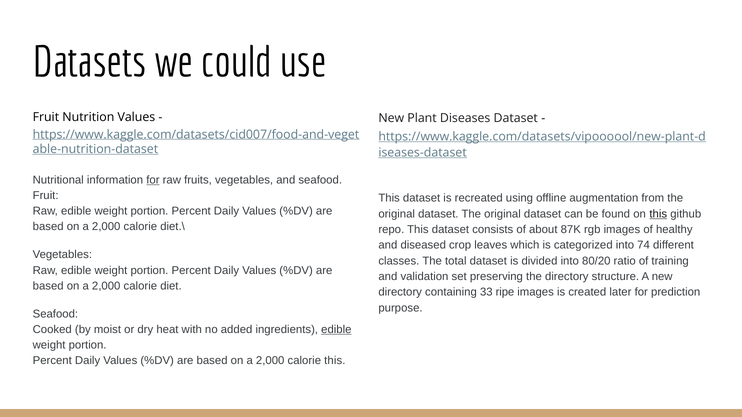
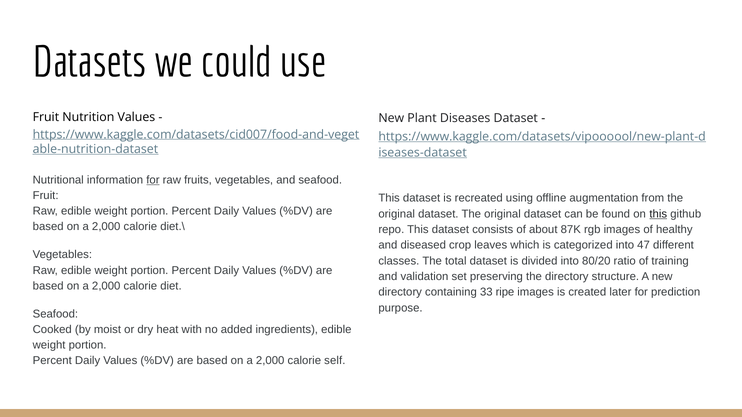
74: 74 -> 47 (644, 245)
edible underline: present -> none (336, 330)
calorie this: this -> self (335, 361)
